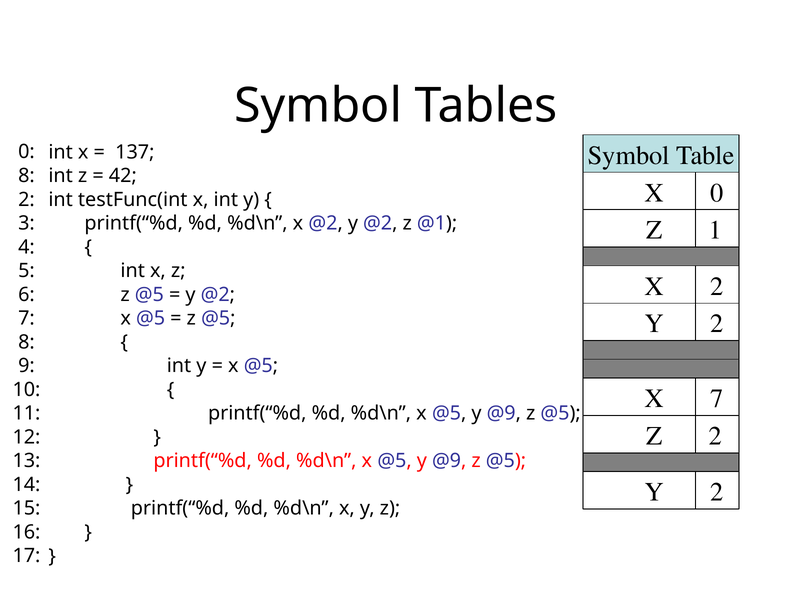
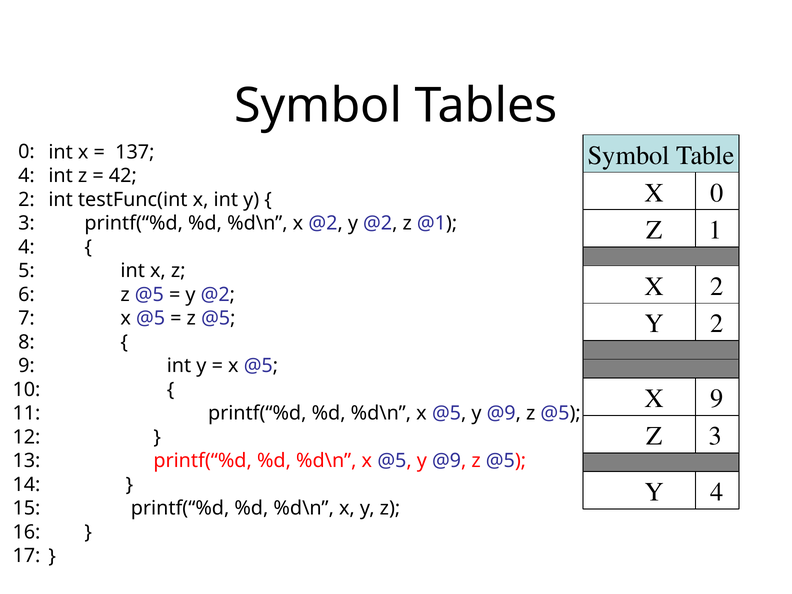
8: 8 -> 4 (26, 176)
X 7: 7 -> 9 (717, 399)
Z 2: 2 -> 3 (715, 436)
2: 2 -> 4 (717, 492)
